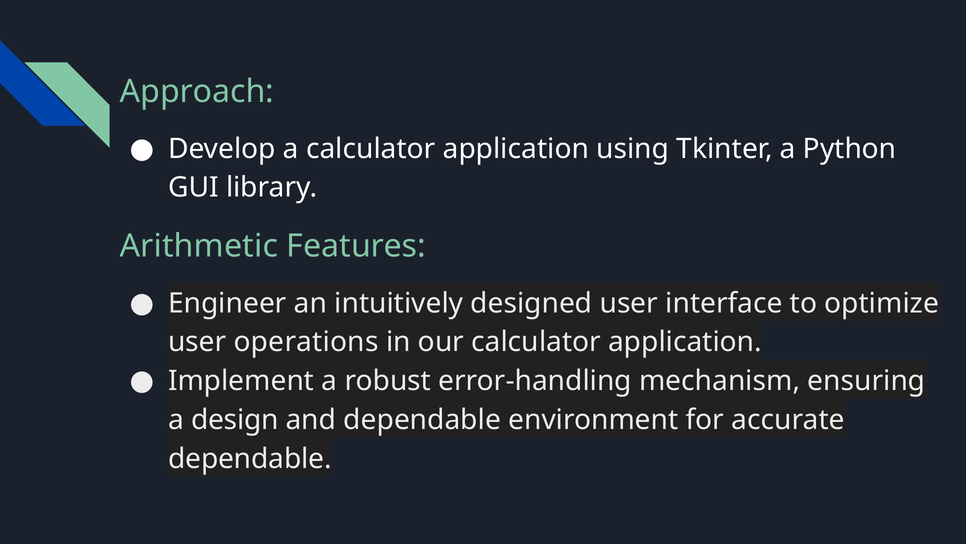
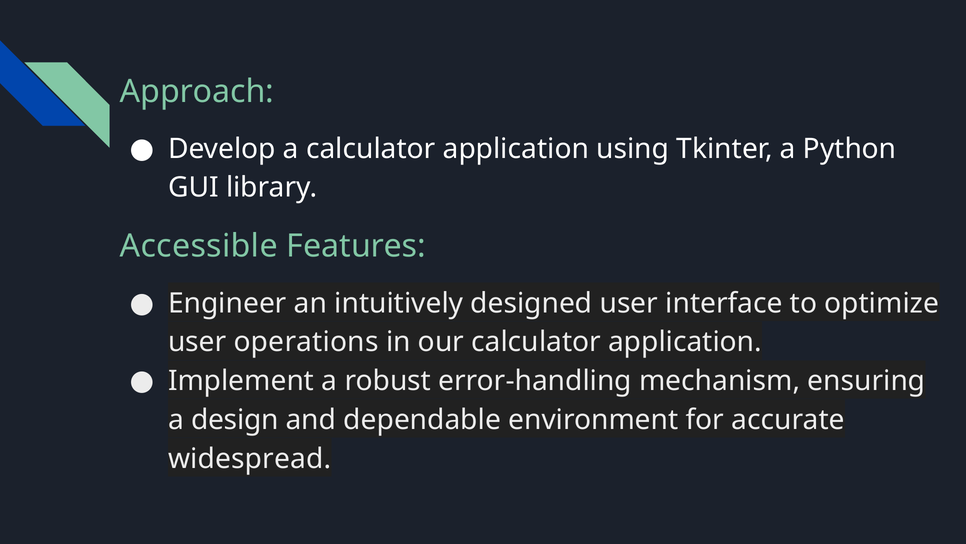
Arithmetic: Arithmetic -> Accessible (199, 246)
dependable: dependable -> widespread (250, 458)
